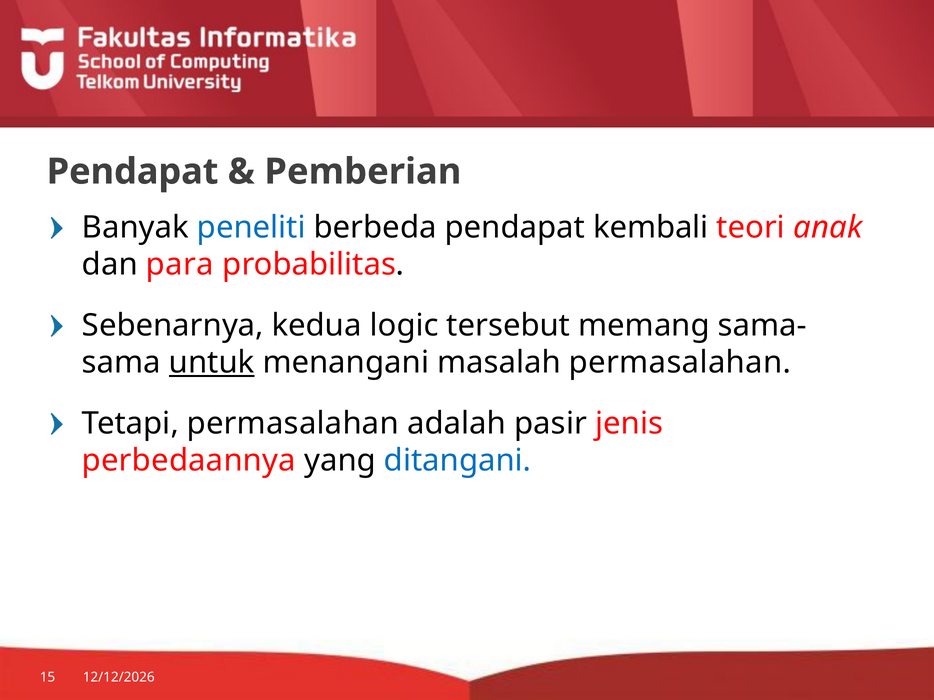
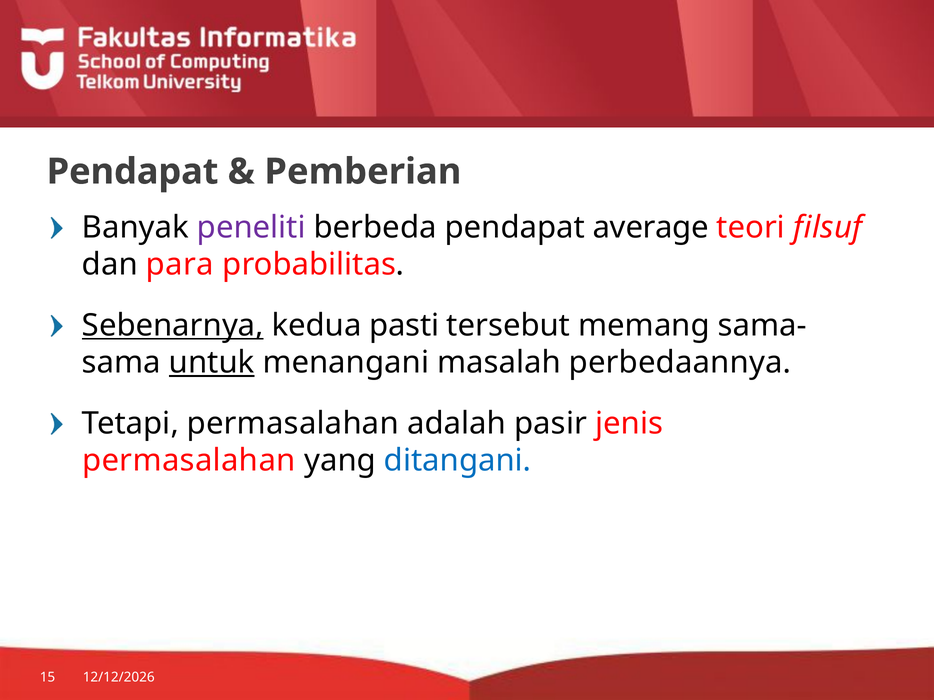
peneliti colour: blue -> purple (251, 228)
kembali: kembali -> average (651, 228)
anak: anak -> filsuf (828, 228)
Sebenarnya underline: none -> present (173, 326)
logic: logic -> pasti (404, 326)
masalah permasalahan: permasalahan -> perbedaannya (680, 363)
perbedaannya: perbedaannya -> permasalahan (189, 461)
